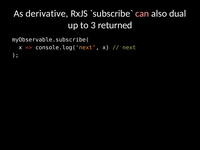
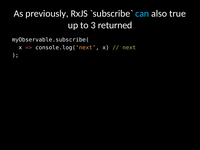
derivative: derivative -> previously (47, 14)
can colour: pink -> light blue (142, 14)
dual: dual -> true (178, 14)
